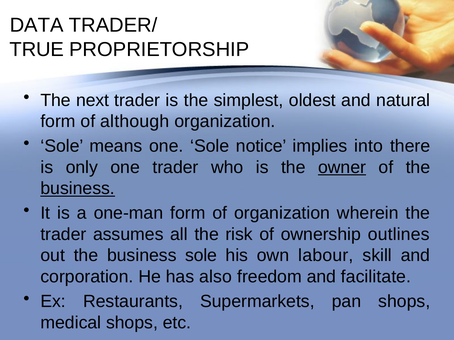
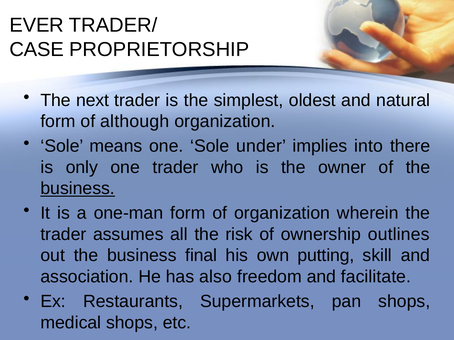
DATA: DATA -> EVER (37, 25)
TRUE: TRUE -> CASE (37, 49)
notice: notice -> under (261, 146)
owner underline: present -> none (342, 168)
business sole: sole -> final (201, 256)
labour: labour -> putting (326, 256)
corporation: corporation -> association (87, 277)
